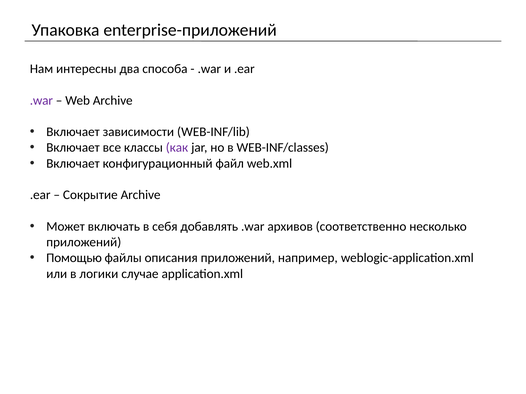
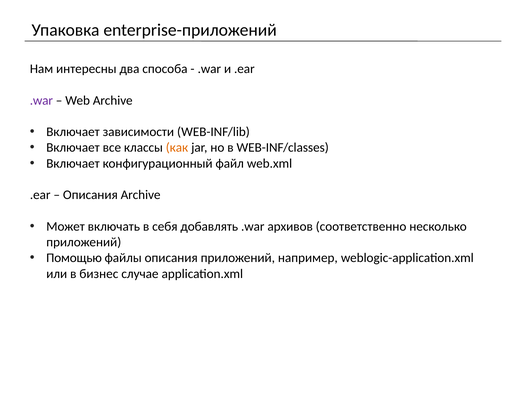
как colour: purple -> orange (177, 148)
Сокрытие: Сокрытие -> Описания (90, 195)
логики: логики -> бизнес (99, 274)
